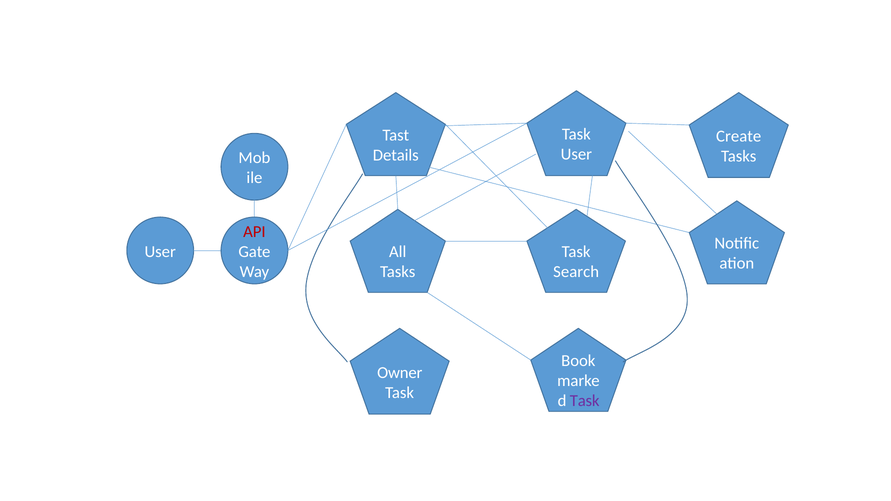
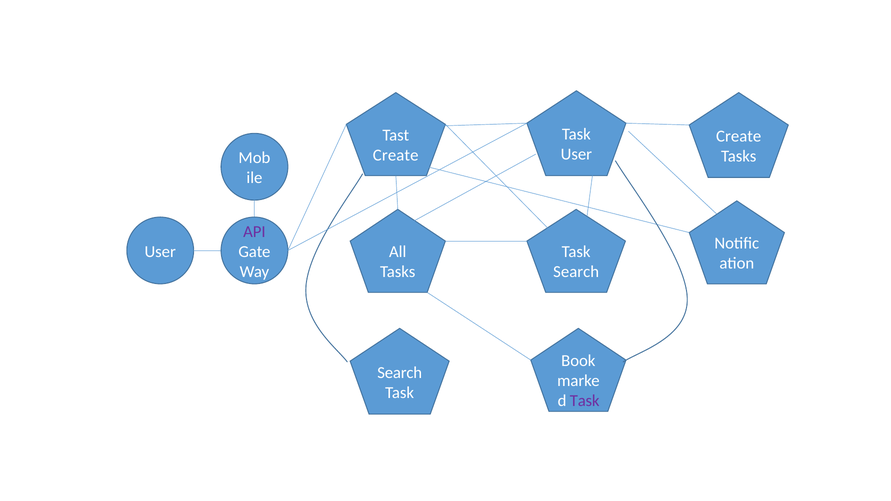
Details: Details -> Create (396, 155)
API colour: red -> purple (254, 232)
Owner: Owner -> Search (400, 373)
